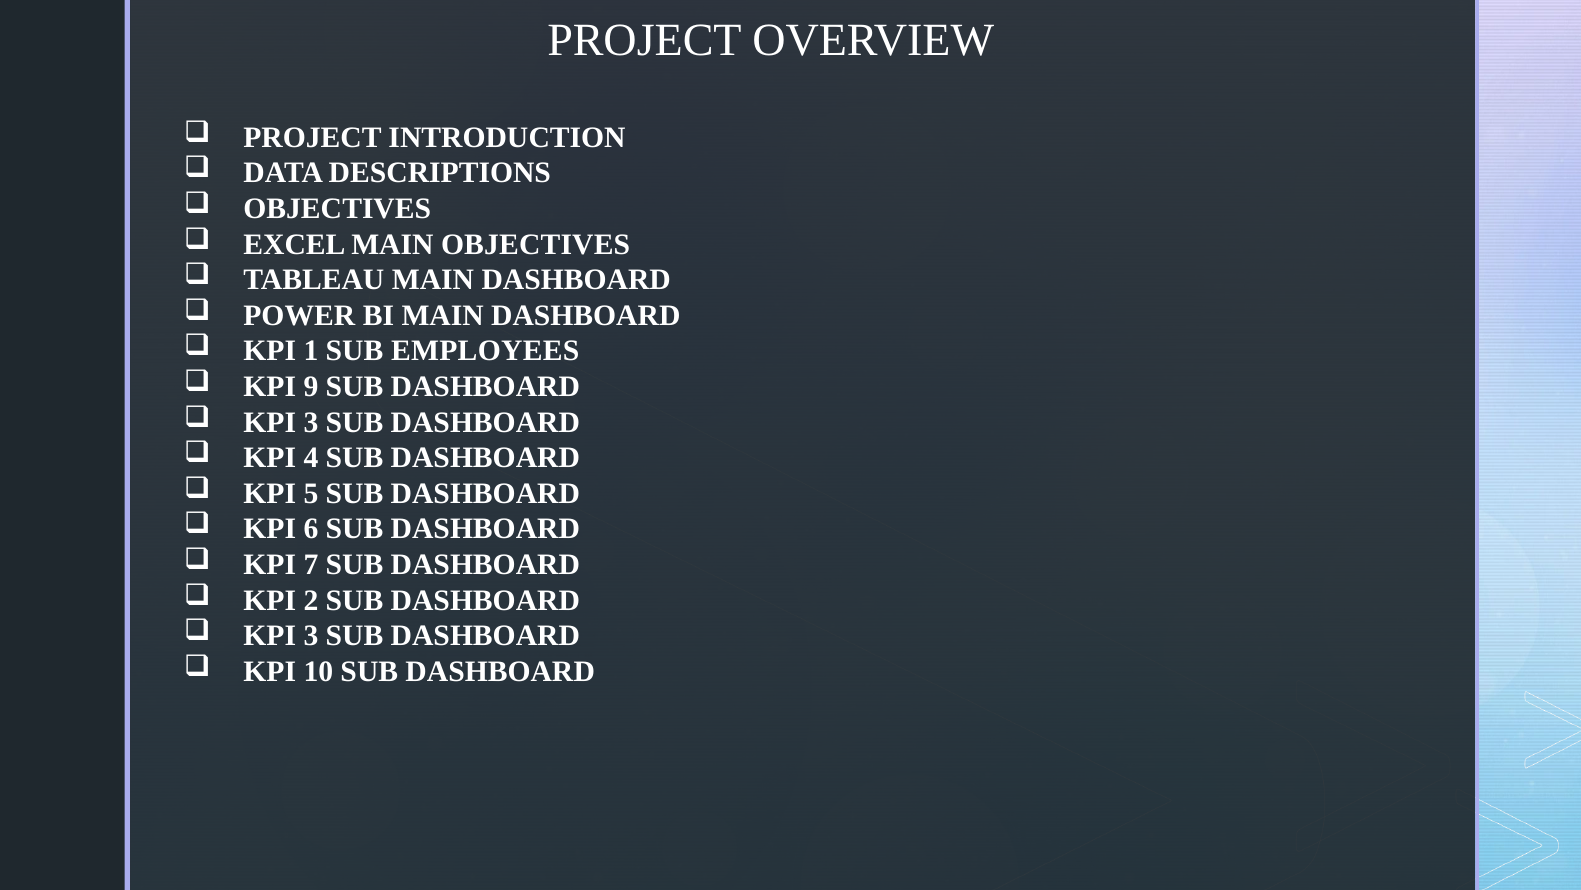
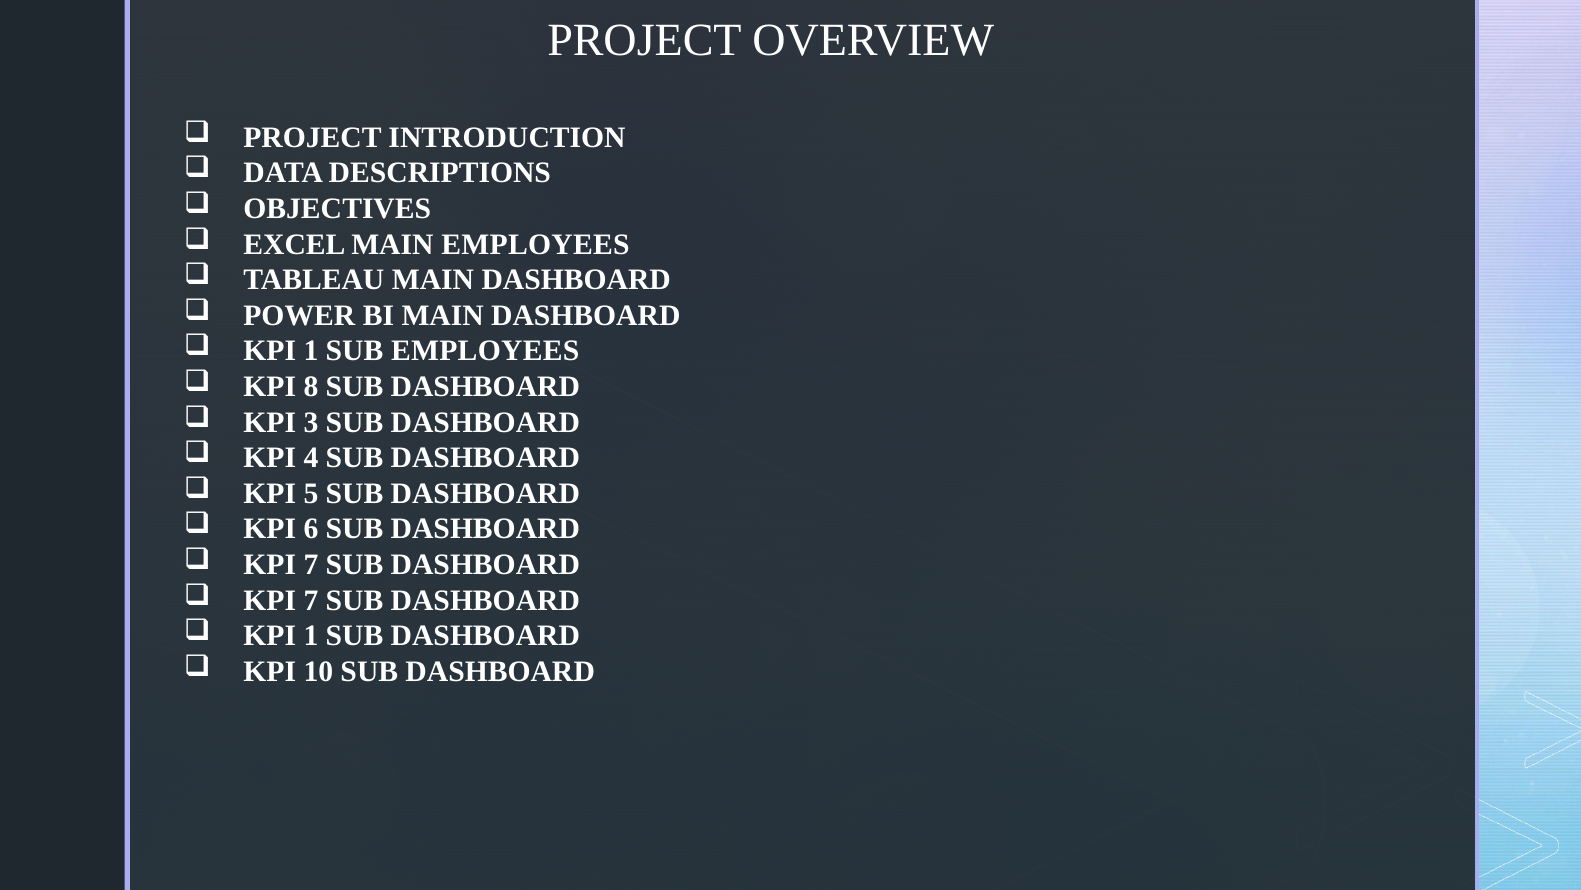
MAIN OBJECTIVES: OBJECTIVES -> EMPLOYEES (536, 244)
9: 9 -> 8 (311, 386)
2: 2 -> 7 (311, 600)
3: 3 -> 1 (311, 635)
